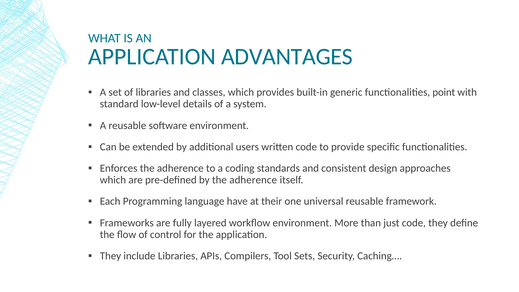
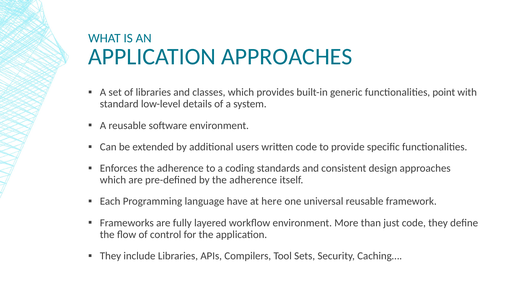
APPLICATION ADVANTAGES: ADVANTAGES -> APPROACHES (287, 57)
their: their -> here (272, 201)
